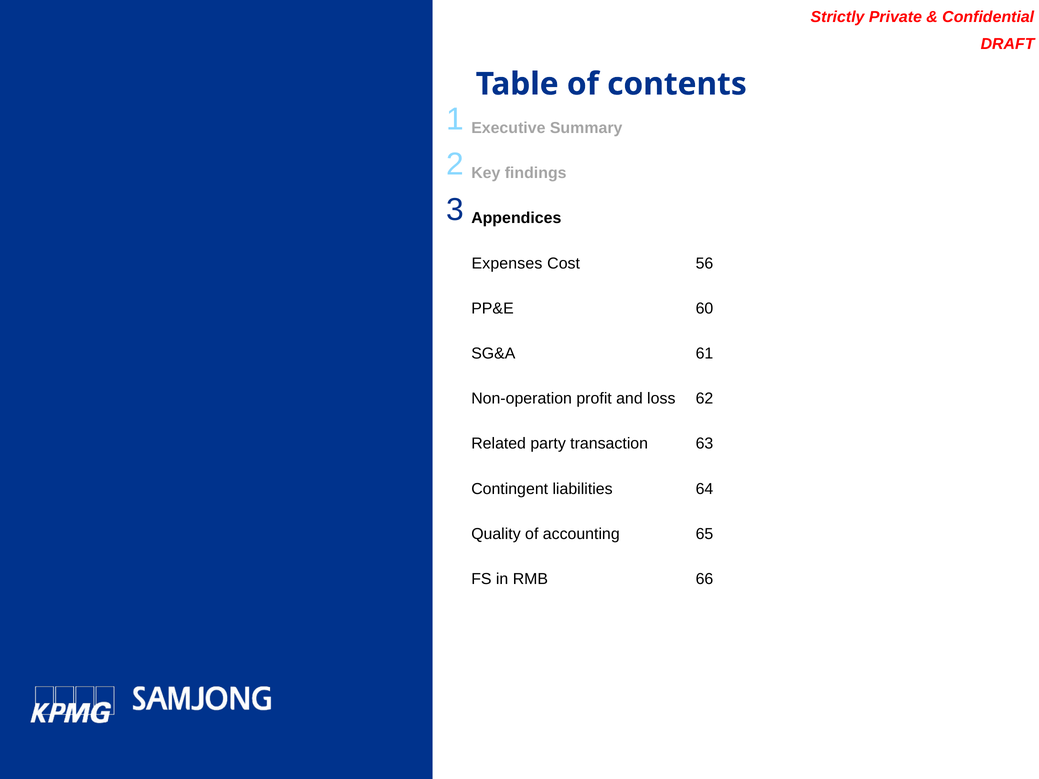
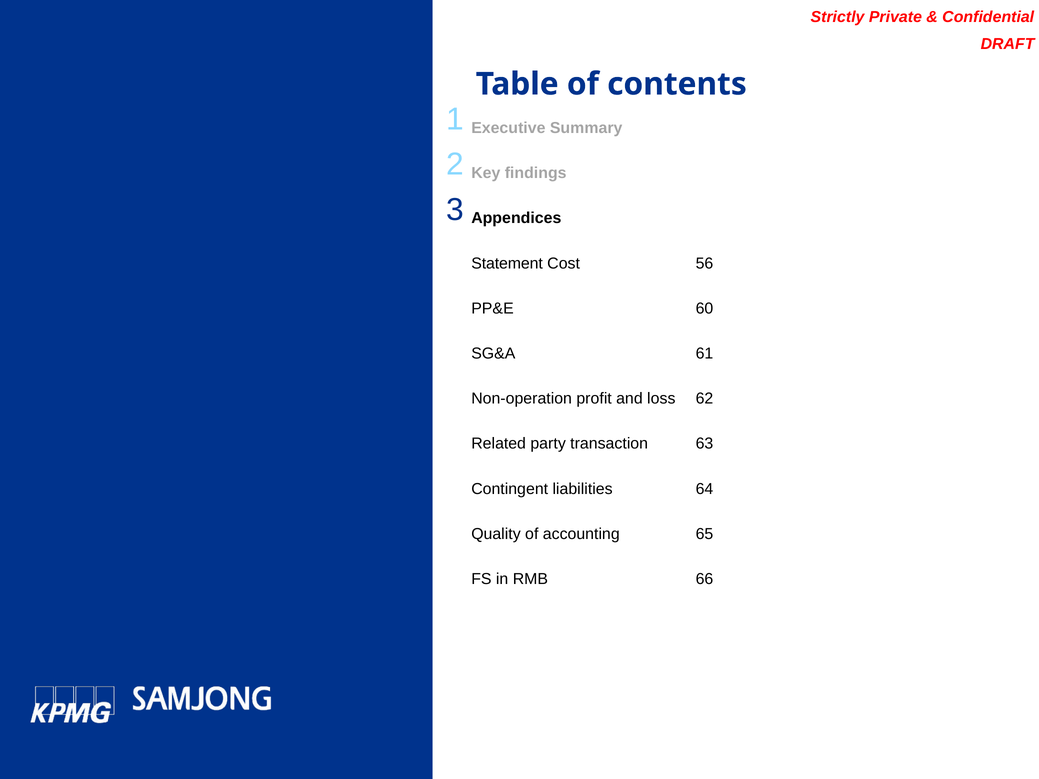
Expenses: Expenses -> Statement (507, 263)
